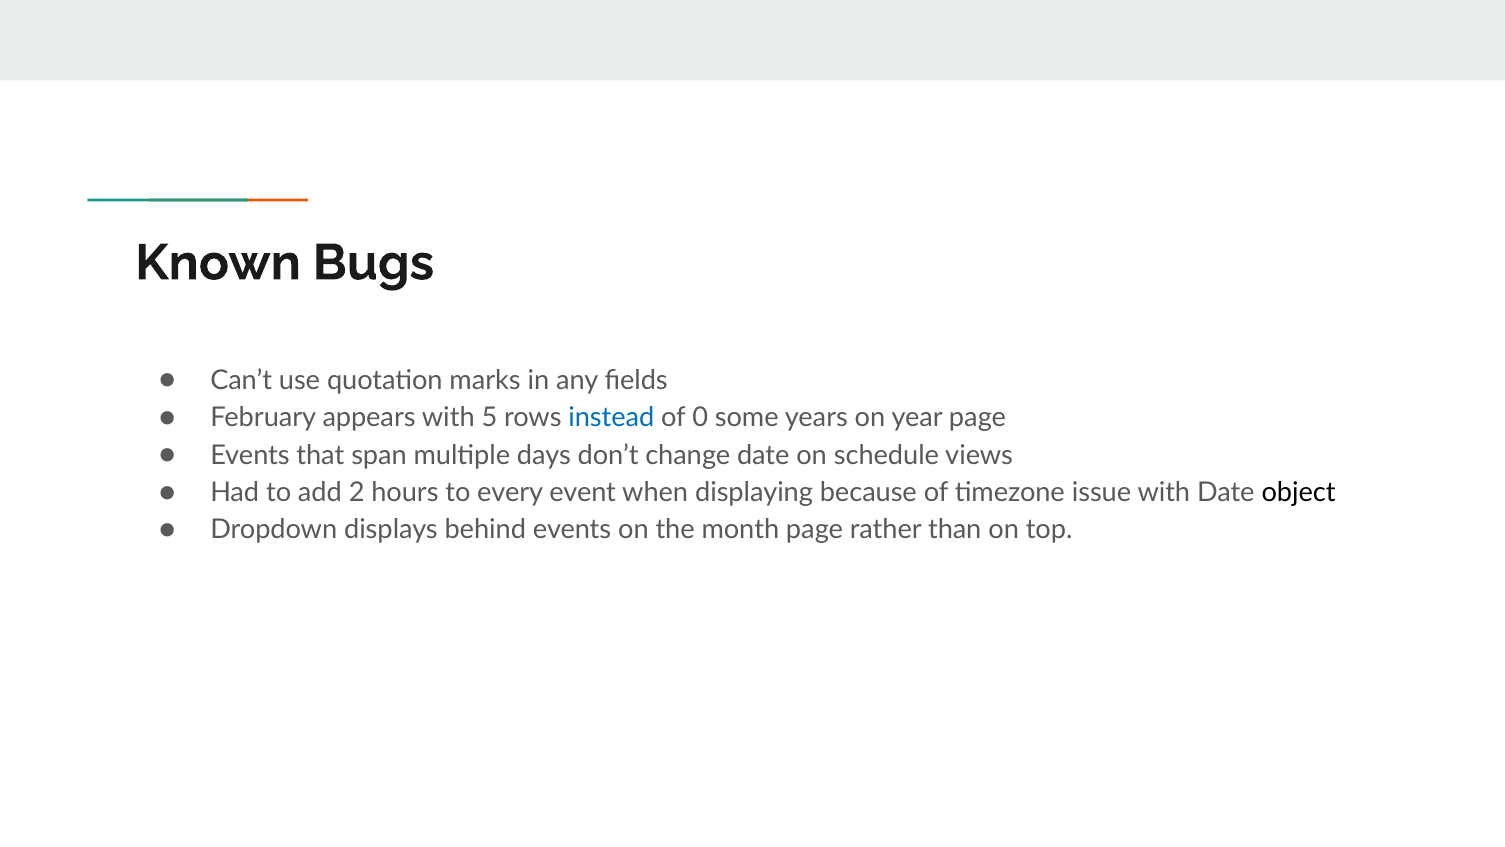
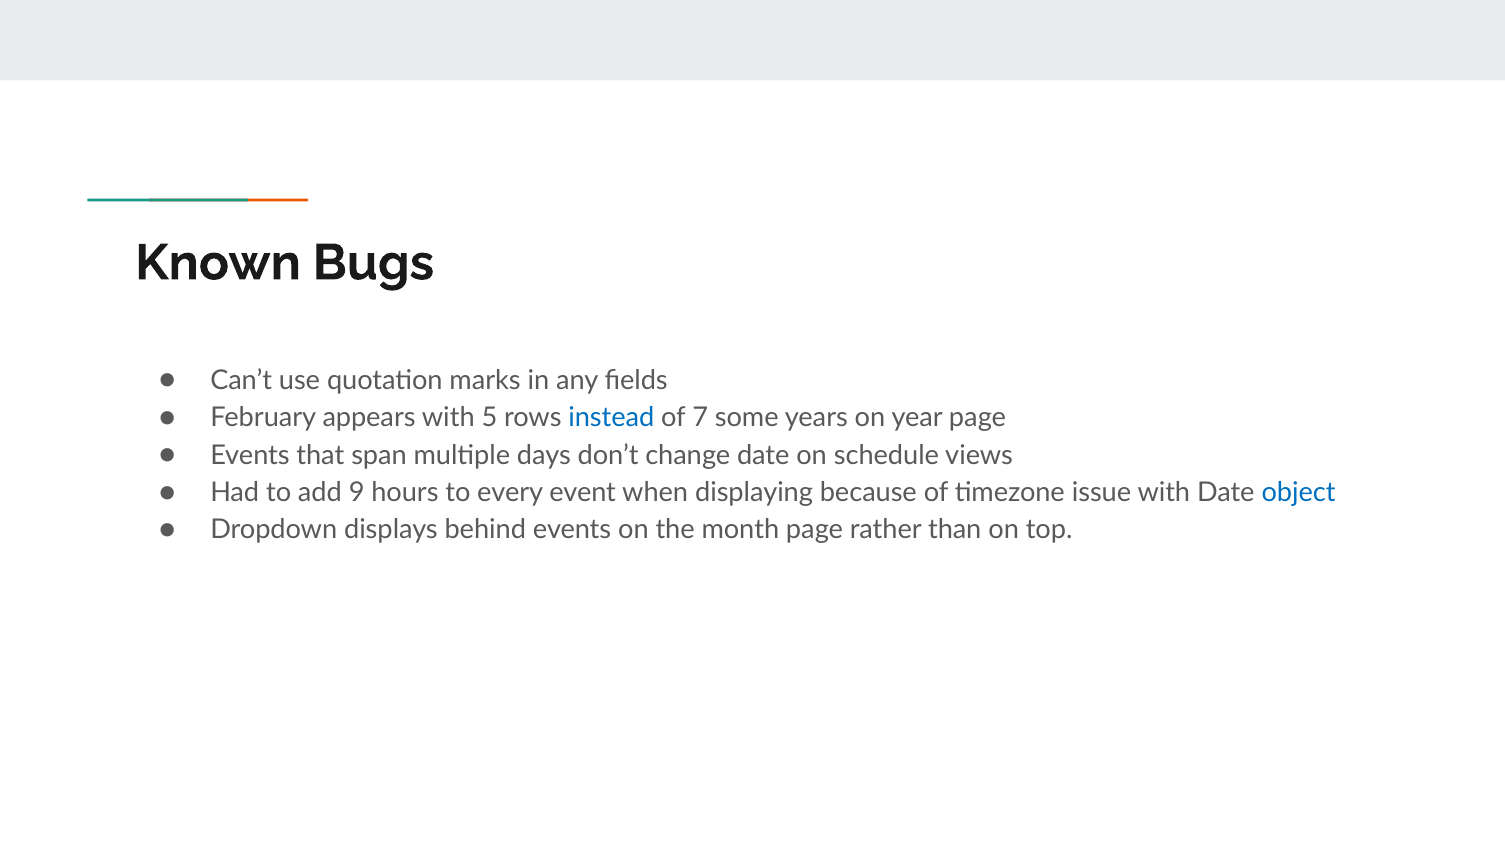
0: 0 -> 7 (700, 417)
2: 2 -> 9 (357, 492)
object colour: black -> blue (1299, 492)
